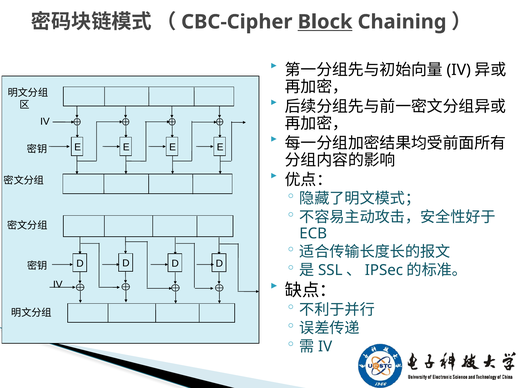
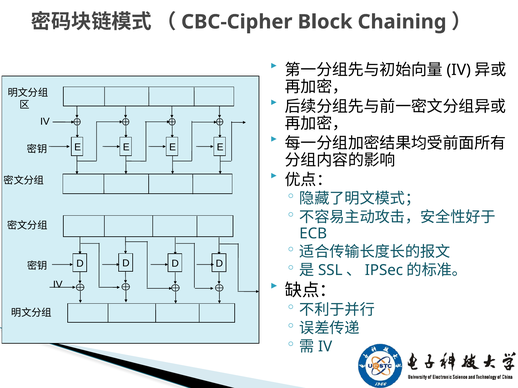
Block underline: present -> none (325, 22)
